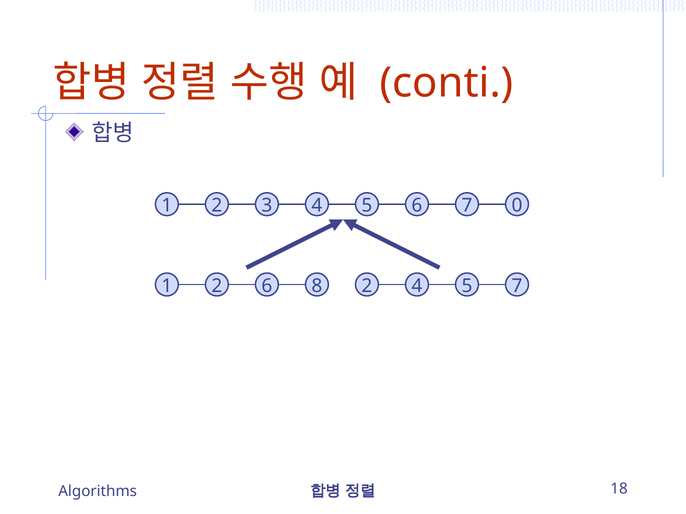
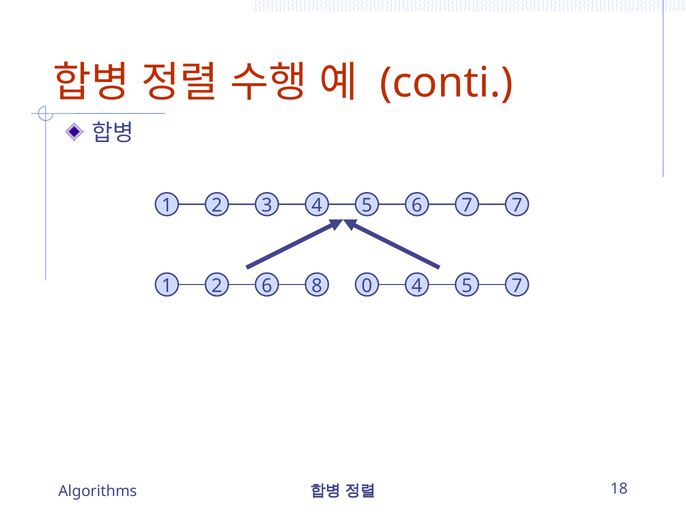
7 0: 0 -> 7 (517, 206)
8 2: 2 -> 0 (367, 286)
